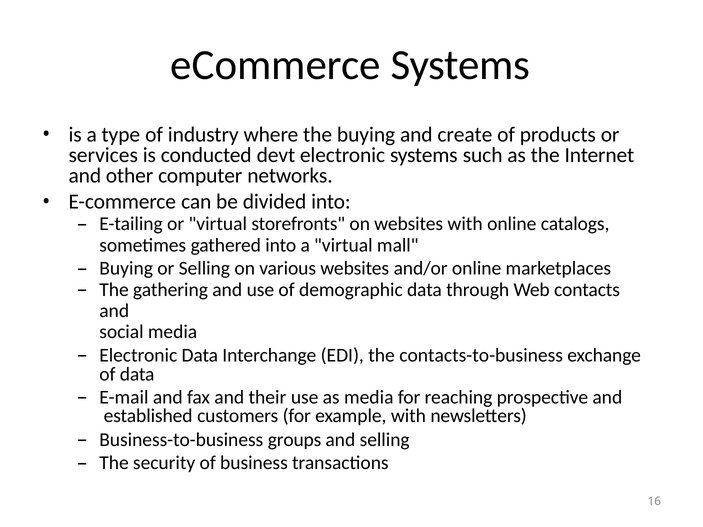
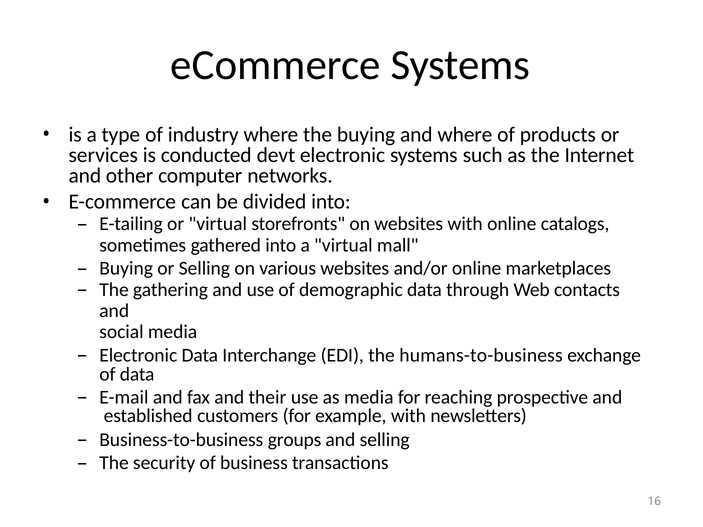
and create: create -> where (465, 135)
contacts-to-business: contacts-to-business -> humans-to-business (481, 356)
